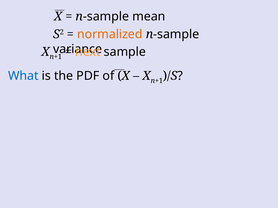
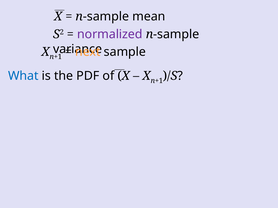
normalized colour: orange -> purple (110, 34)
